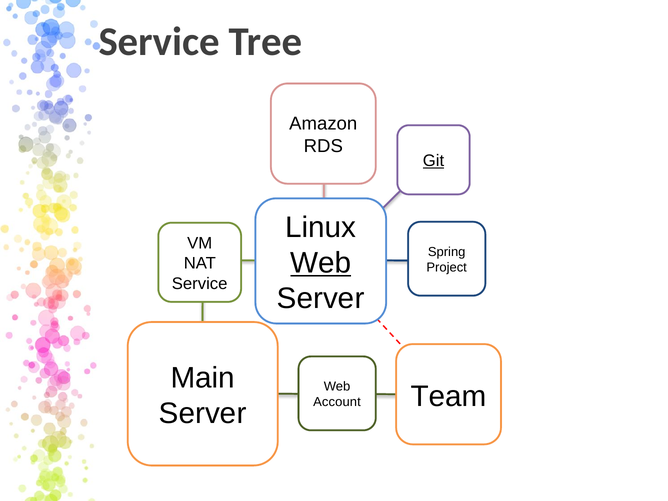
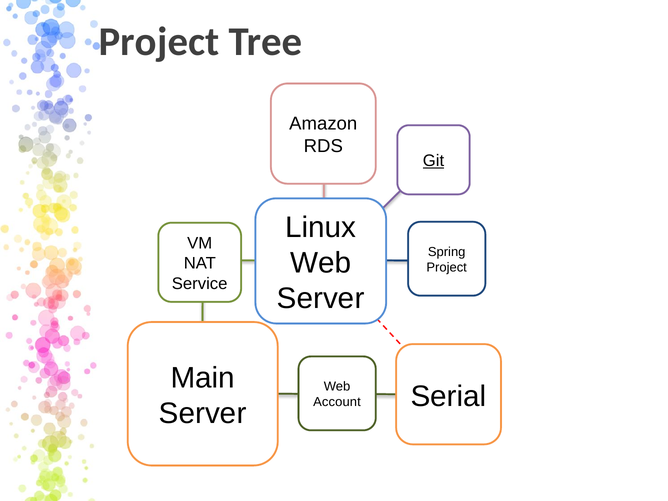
Service: Service -> Project (159, 42)
Web underline: present -> none (321, 263)
Team: Team -> Serial (448, 396)
